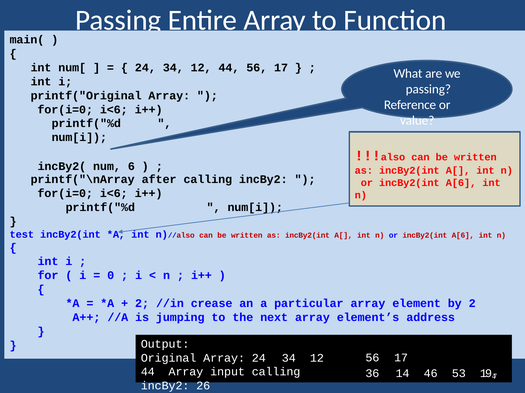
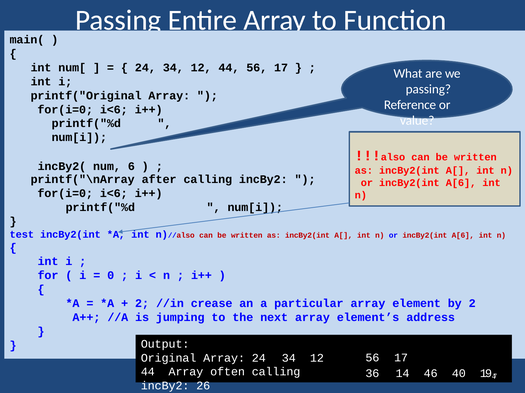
input: input -> often (228, 373)
53: 53 -> 40 (459, 374)
